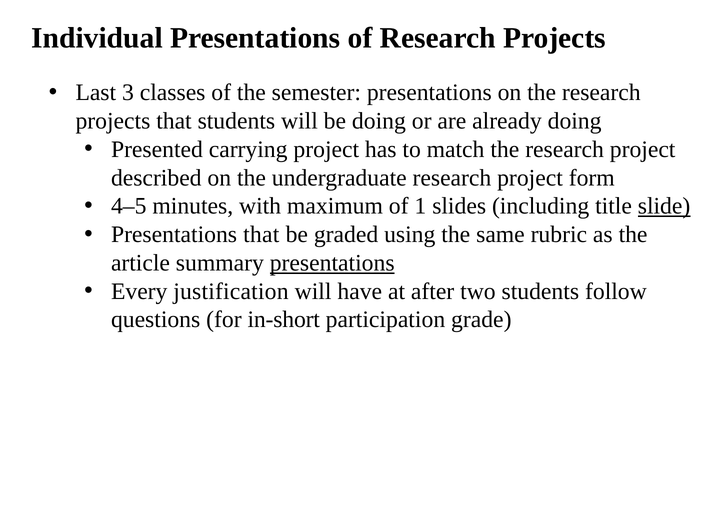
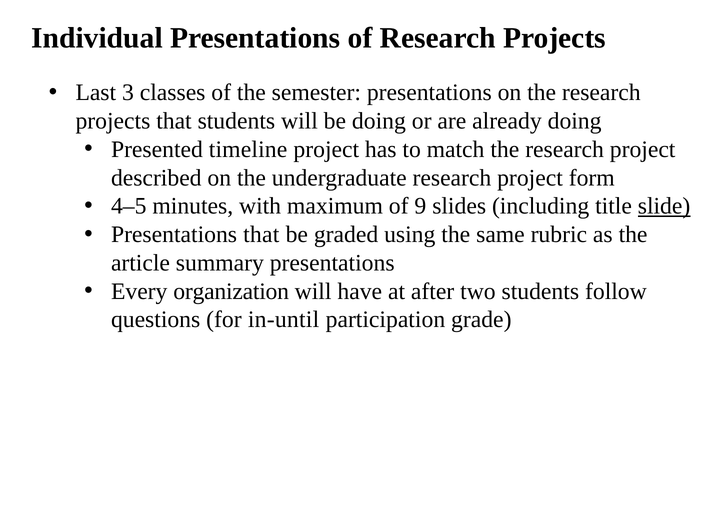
carrying: carrying -> timeline (248, 150)
1: 1 -> 9 (420, 206)
presentations underline: present -> none (332, 263)
justification: justification -> organization (231, 292)
in-short: in-short -> in-until (284, 320)
